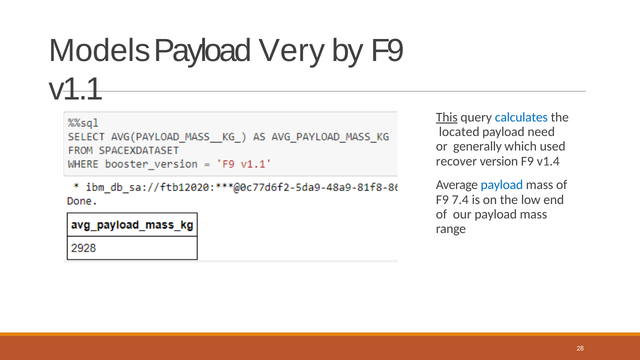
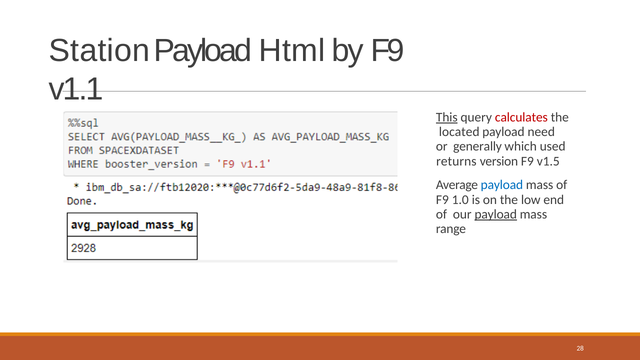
Models: Models -> Station (99, 51)
Very: Very -> Html (292, 51)
calculates colour: blue -> red (521, 117)
recover: recover -> returns (456, 161)
v1.4: v1.4 -> v1.5 (548, 161)
7.4: 7.4 -> 1.0 (460, 200)
payload underline: none -> present (496, 214)
